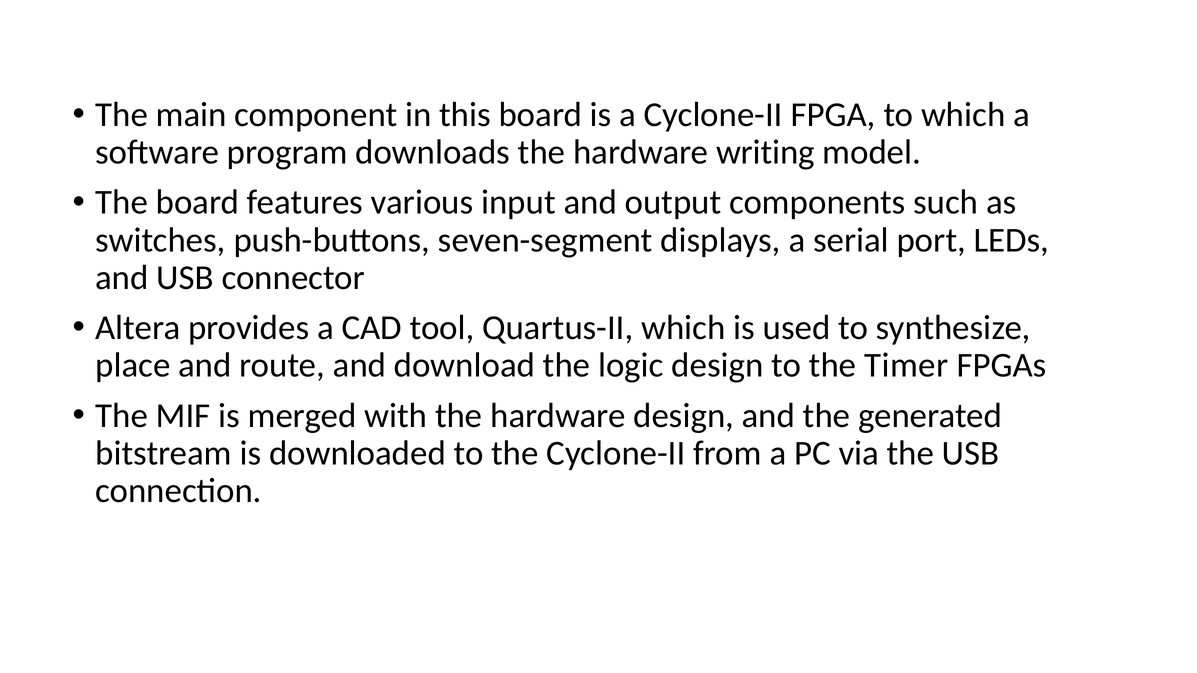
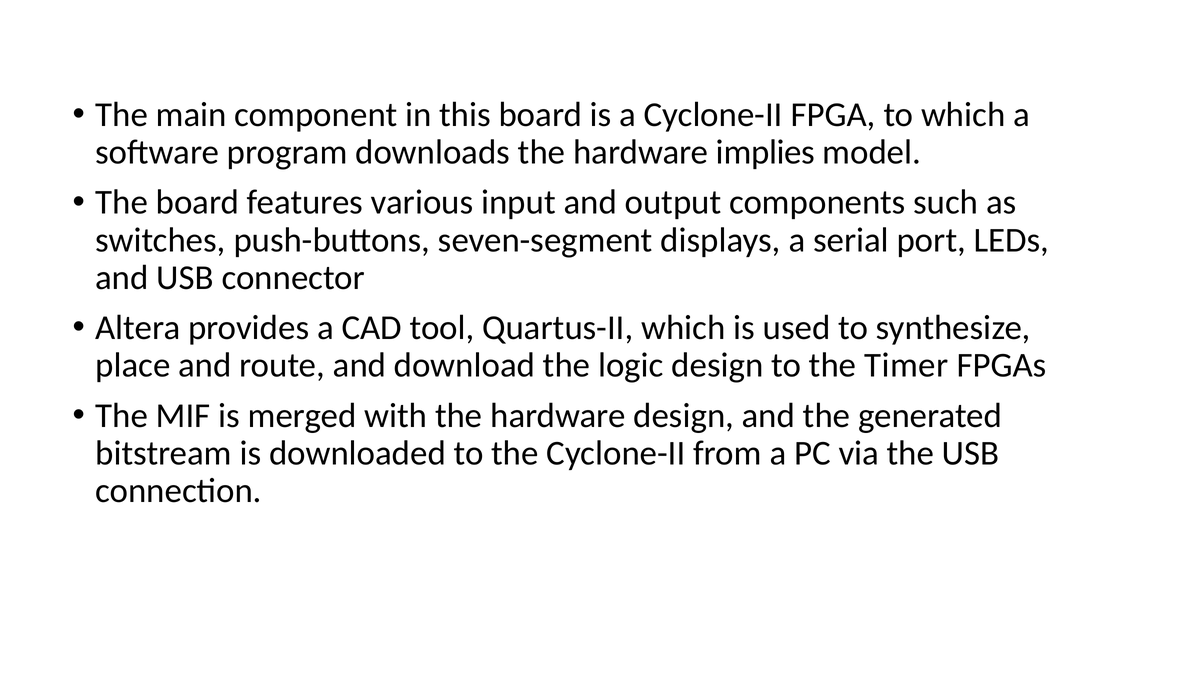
writing: writing -> implies (765, 152)
